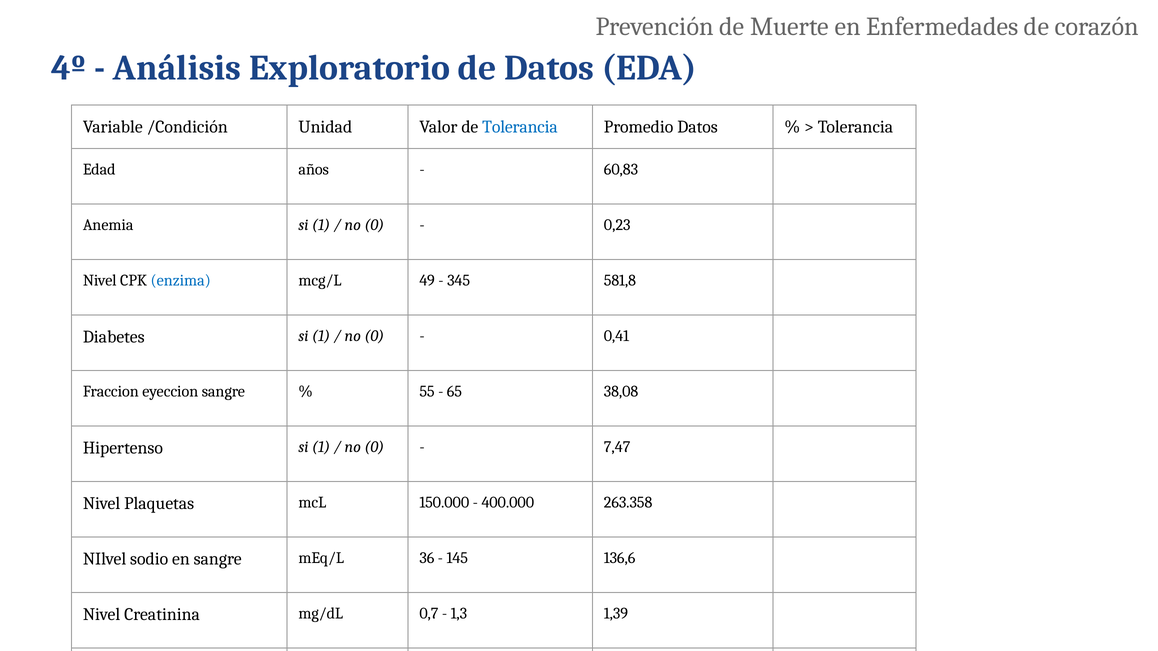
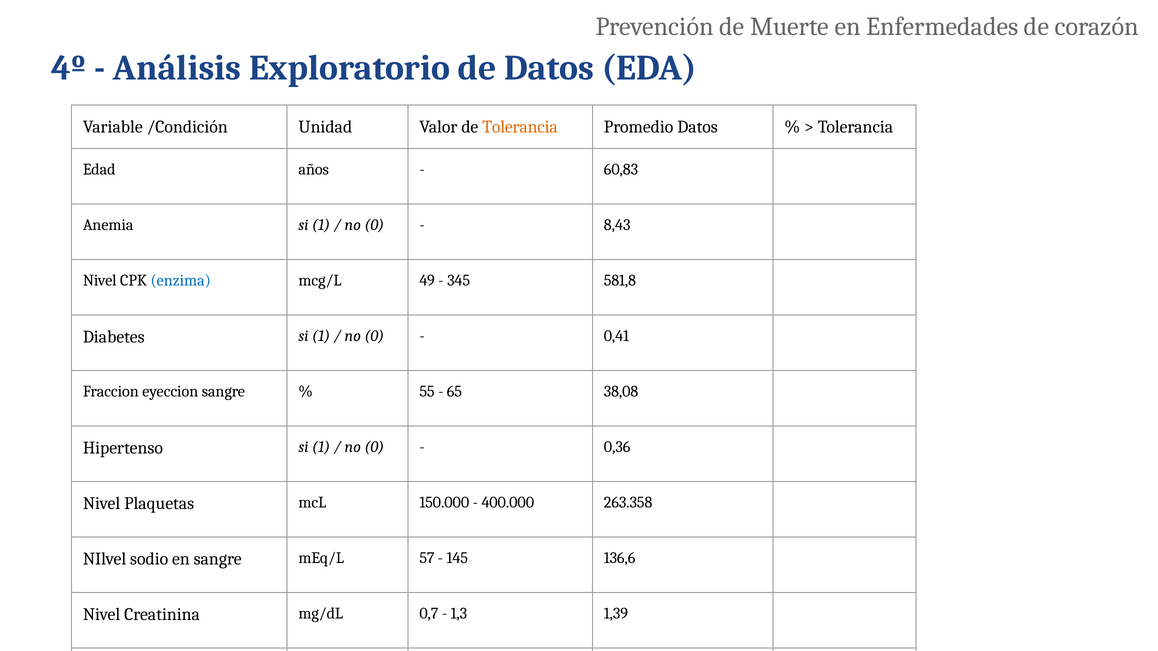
Tolerancia colour: blue -> orange (520, 127)
0,23: 0,23 -> 8,43 (617, 225)
7,47: 7,47 -> 0,36 (617, 447)
36: 36 -> 57 (427, 558)
